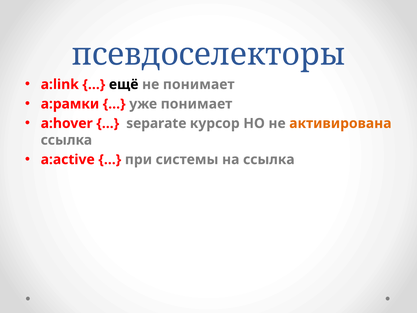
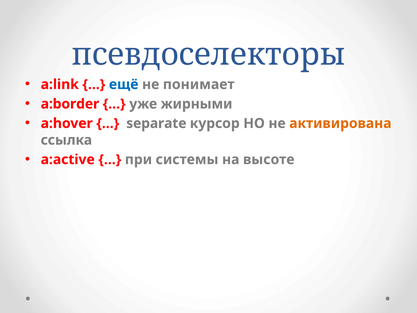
ещё colour: black -> blue (124, 84)
a:рамки: a:рамки -> a:border (70, 104)
уже понимает: понимает -> жирными (197, 104)
на ссылка: ссылка -> высоте (269, 159)
